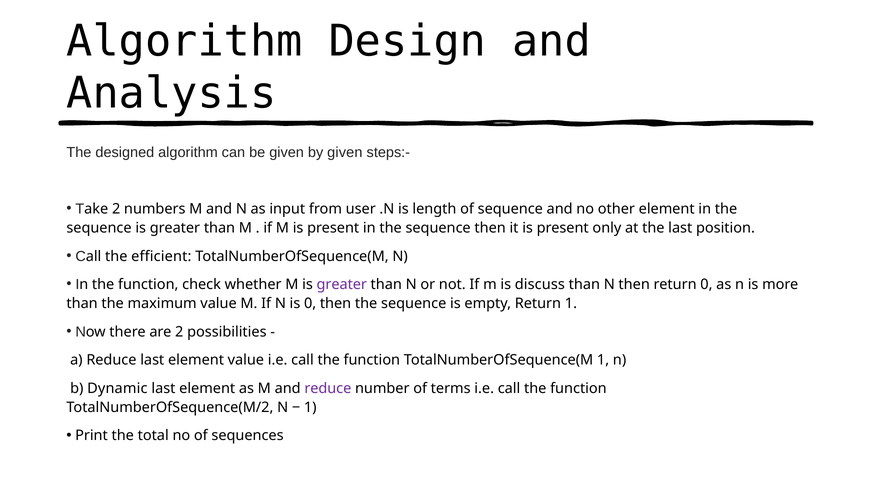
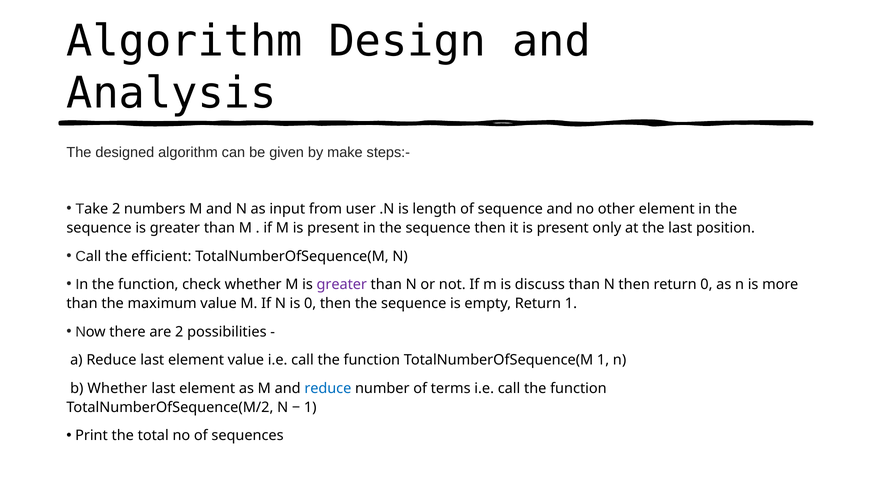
by given: given -> make (345, 153)
b Dynamic: Dynamic -> Whether (117, 389)
reduce colour: purple -> blue (328, 389)
